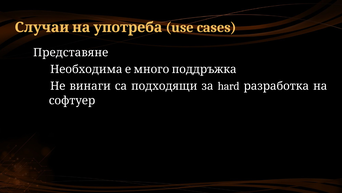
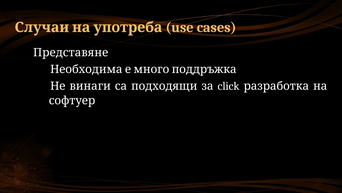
hard: hard -> click (229, 86)
